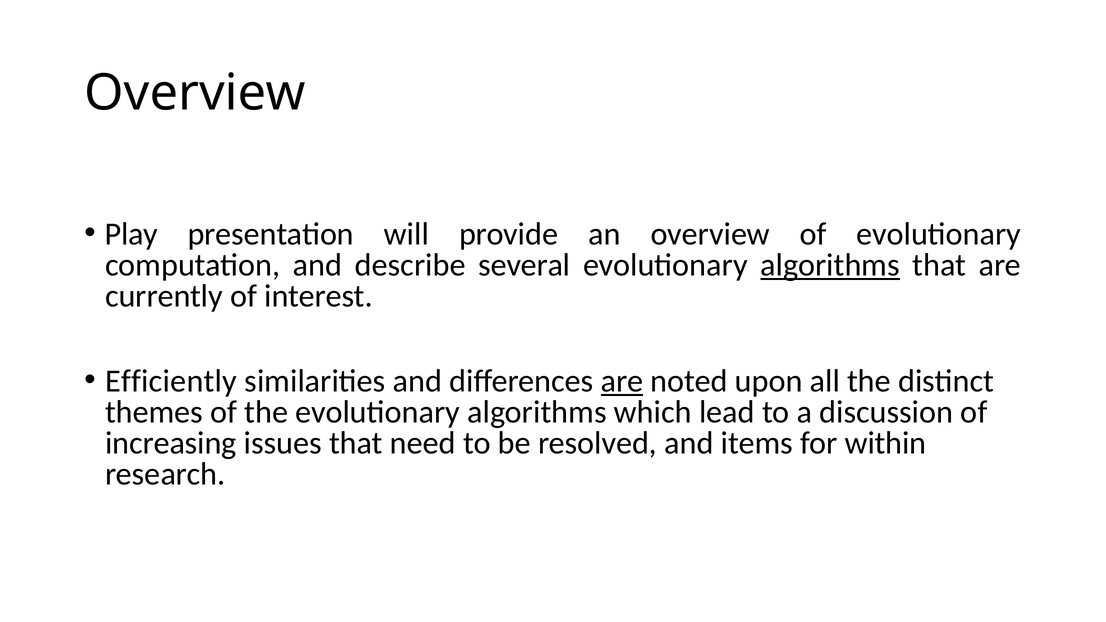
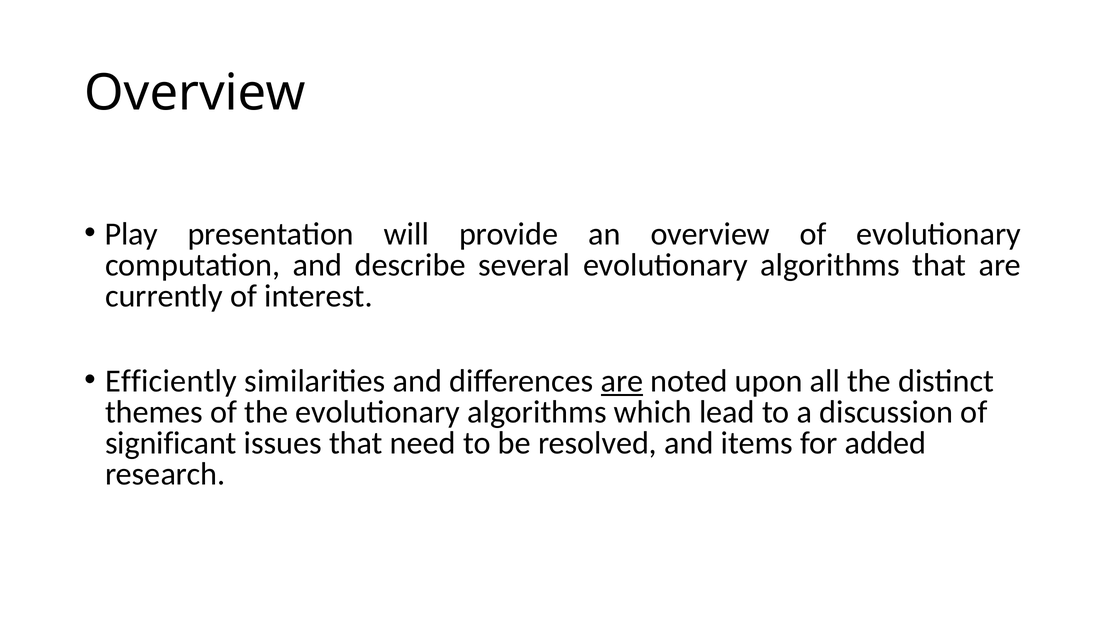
algorithms underline: present -> none (830, 265)
increasing: increasing -> significant (171, 443)
within: within -> added (886, 443)
